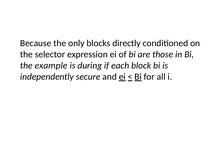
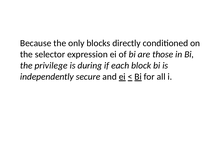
example: example -> privilege (51, 66)
